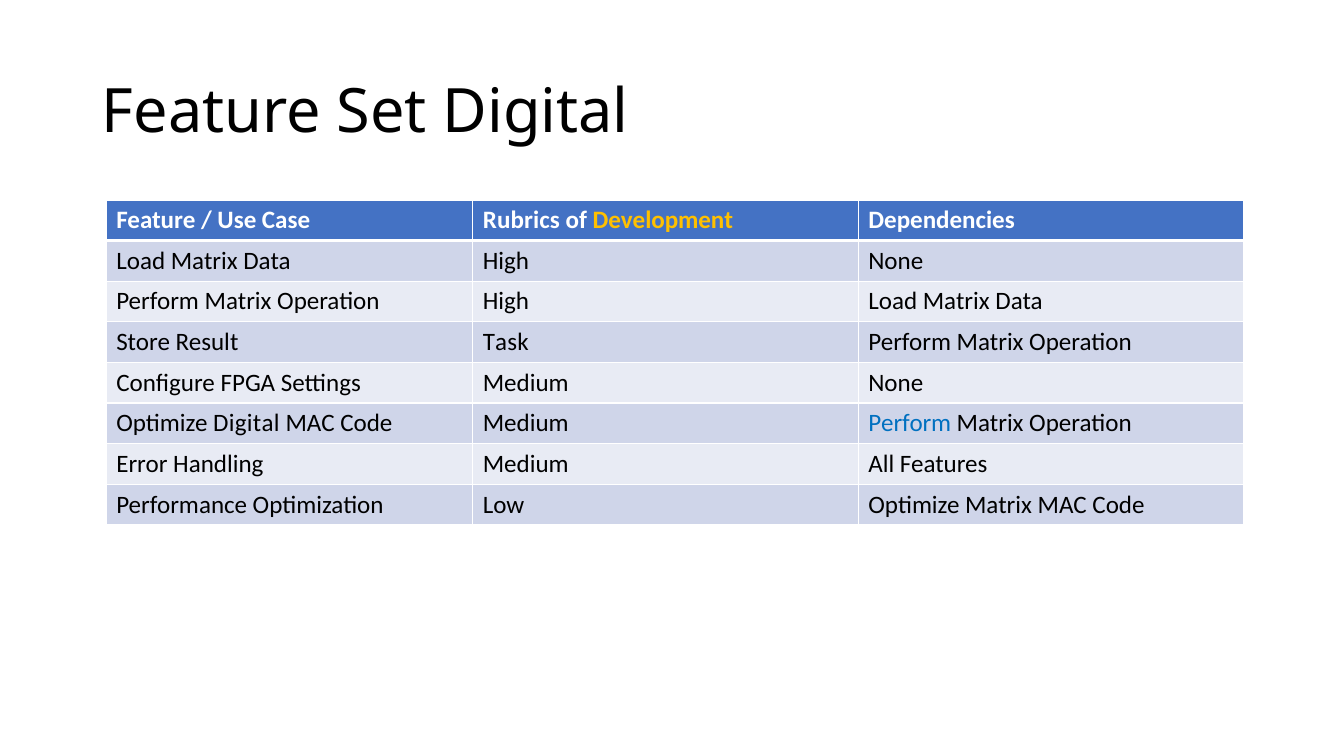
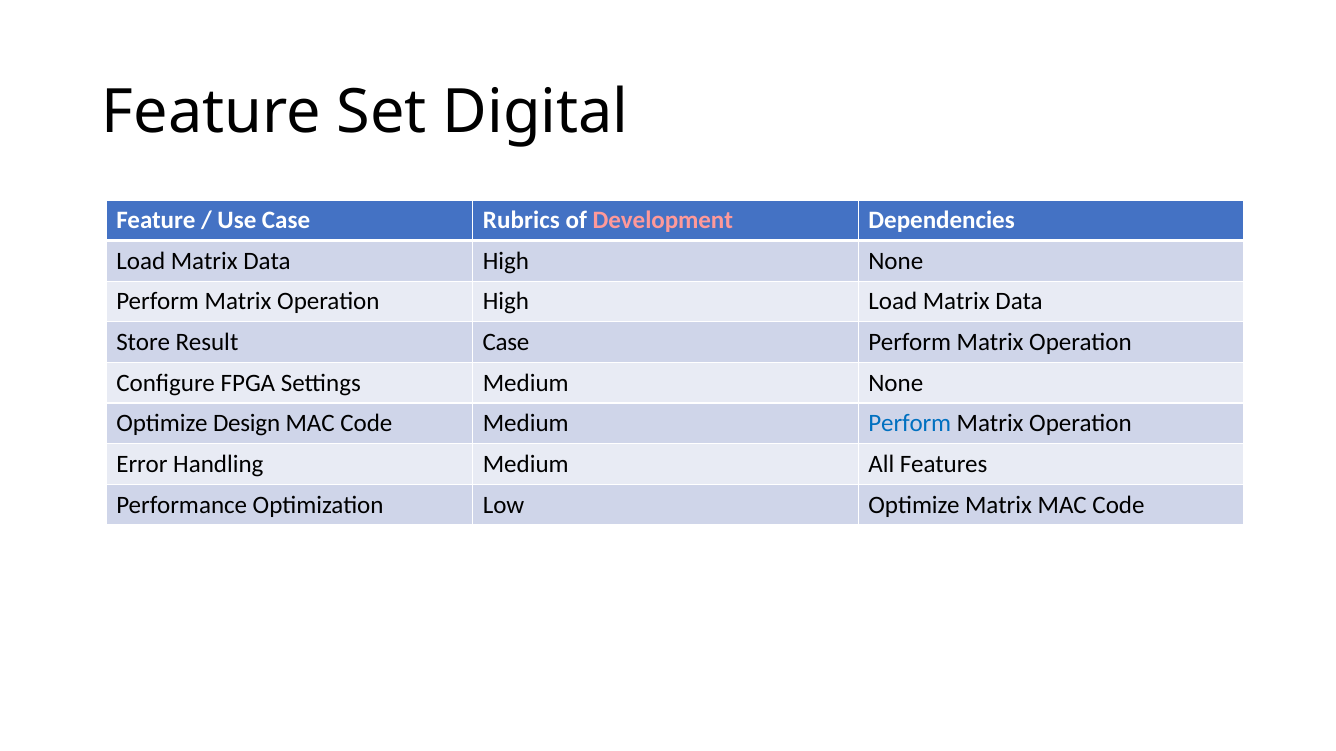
Development colour: yellow -> pink (663, 221)
Result Task: Task -> Case (506, 343)
Optimize Digital: Digital -> Design (247, 424)
